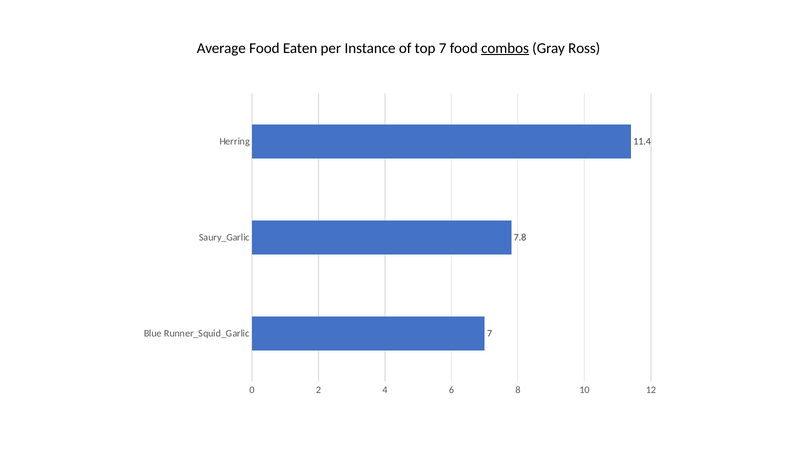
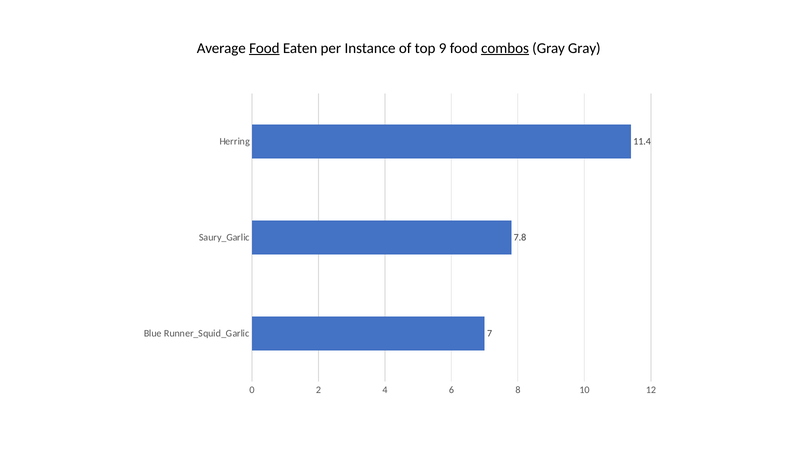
Food underline: none -> present (264, 48)
top 7: 7 -> 9 (443, 48)
Gray Ross: Ross -> Gray (584, 48)
